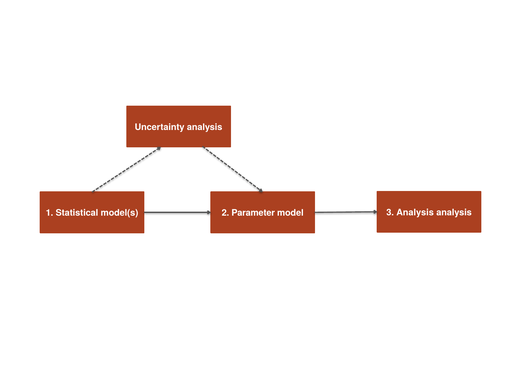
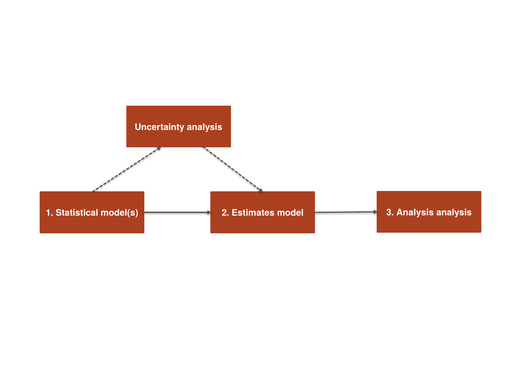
Parameter: Parameter -> Estimates (253, 213)
